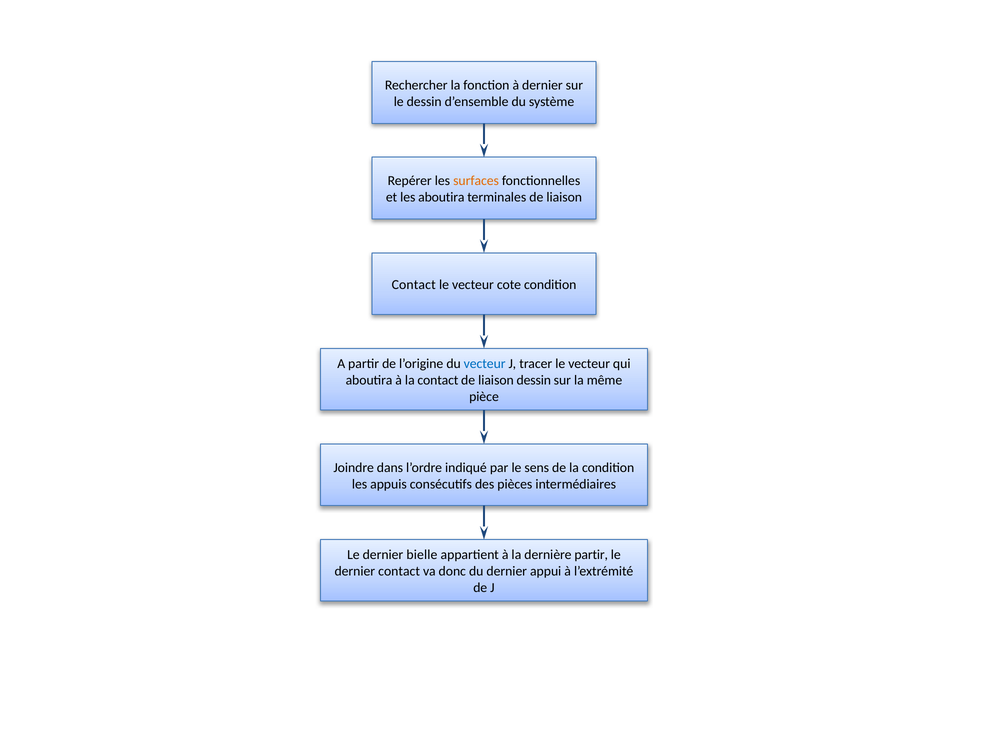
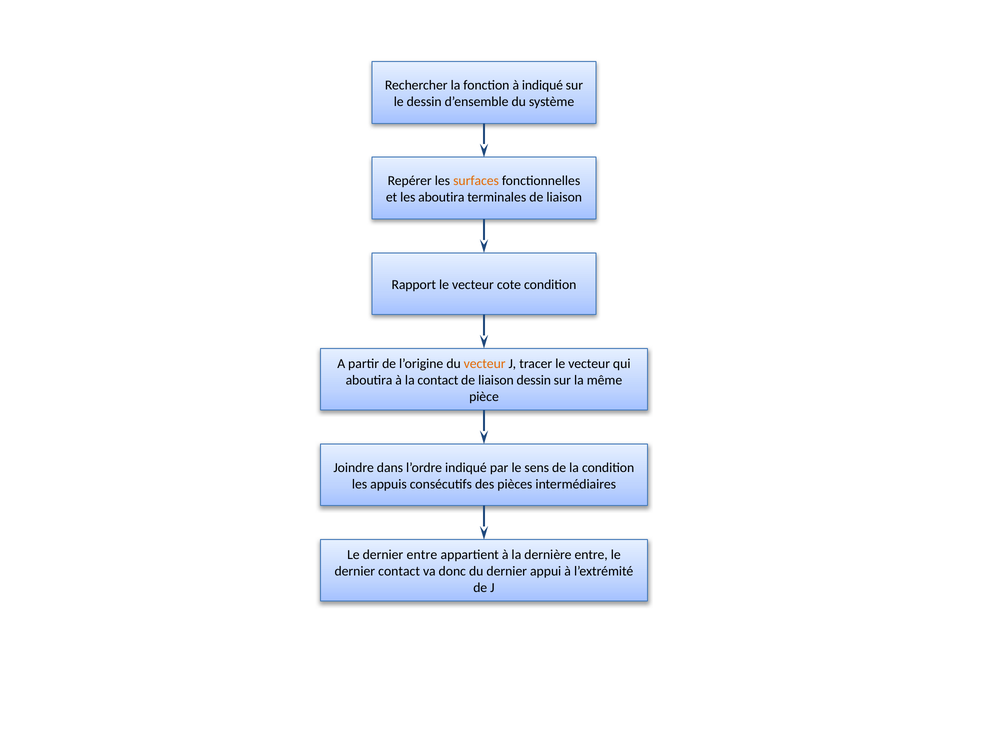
à dernier: dernier -> indiqué (542, 85)
Contact: Contact -> Rapport (414, 285)
vecteur colour: blue -> orange (485, 364)
dernier bielle: bielle -> entre (422, 555)
dernière partir: partir -> entre (591, 555)
